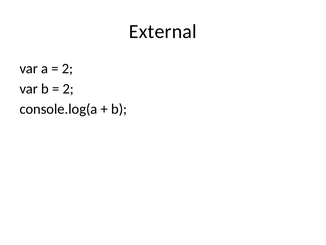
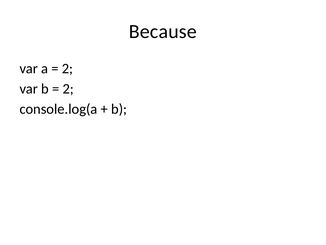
External: External -> Because (163, 32)
